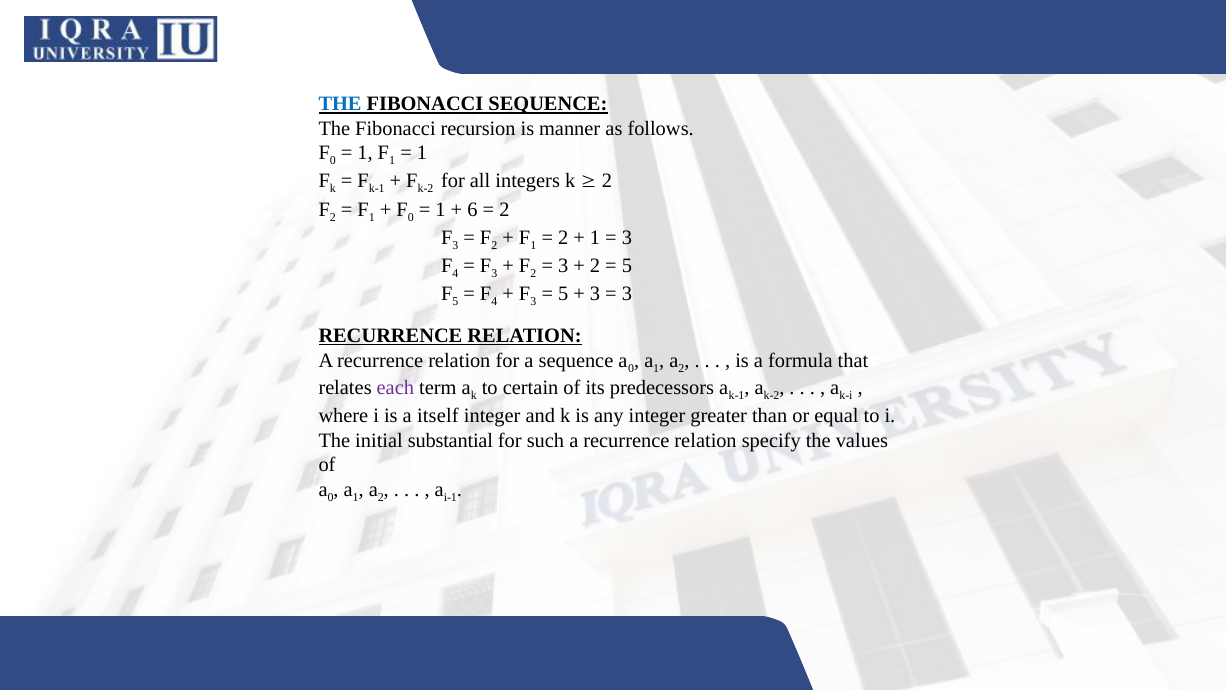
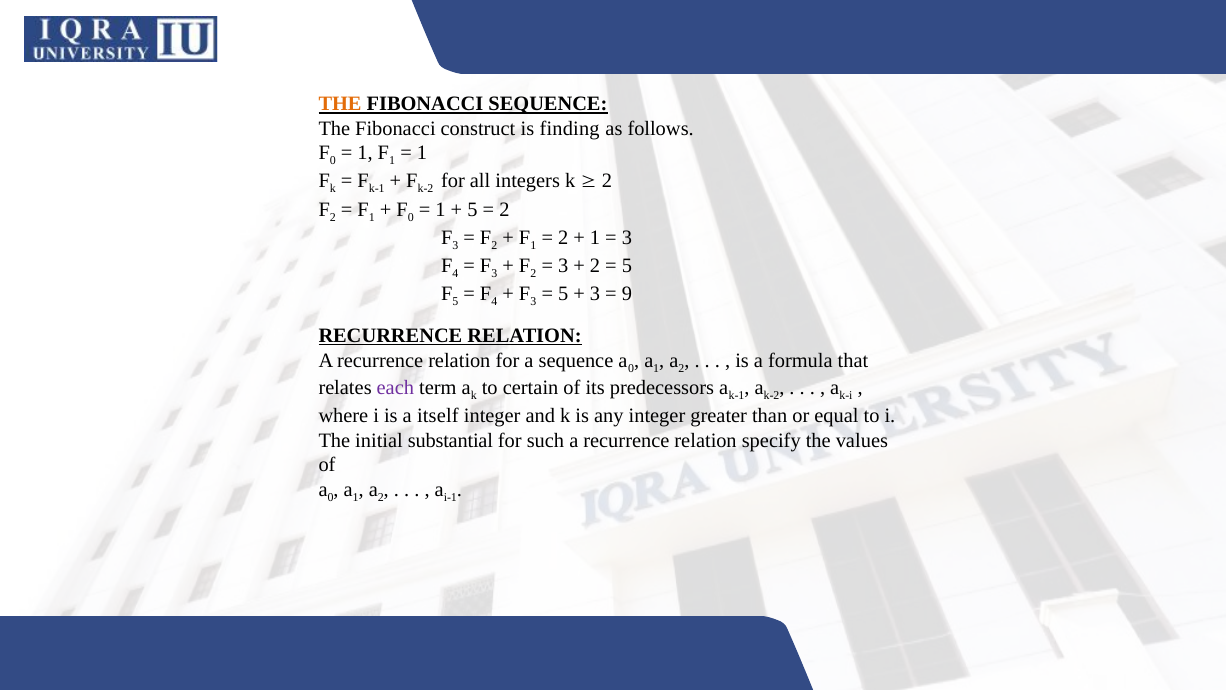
THE colour: blue -> orange (340, 104)
recursion: recursion -> construct (478, 128)
manner: manner -> finding (570, 128)
6: 6 -> 5 (472, 210)
3: 3 -> 9 (627, 294)
